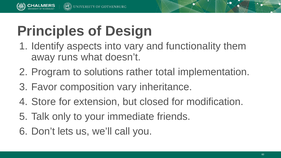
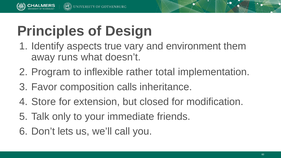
into: into -> true (113, 46)
functionality: functionality -> environment (193, 46)
solutions: solutions -> inflexible (104, 72)
composition vary: vary -> calls (127, 87)
